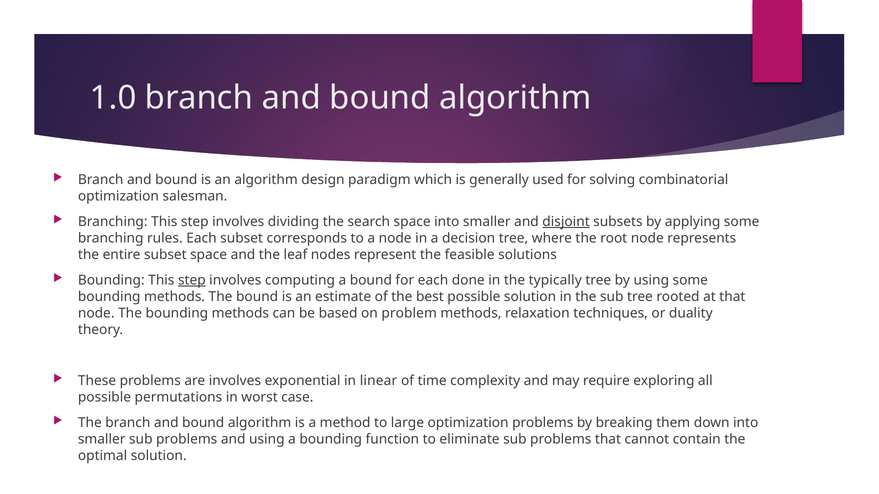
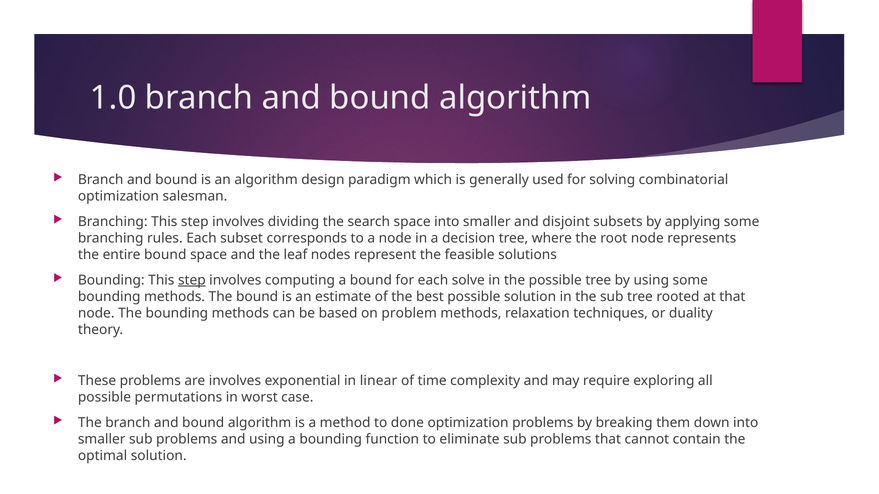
disjoint underline: present -> none (566, 222)
entire subset: subset -> bound (165, 255)
done: done -> solve (468, 280)
the typically: typically -> possible (555, 280)
large: large -> done (407, 423)
